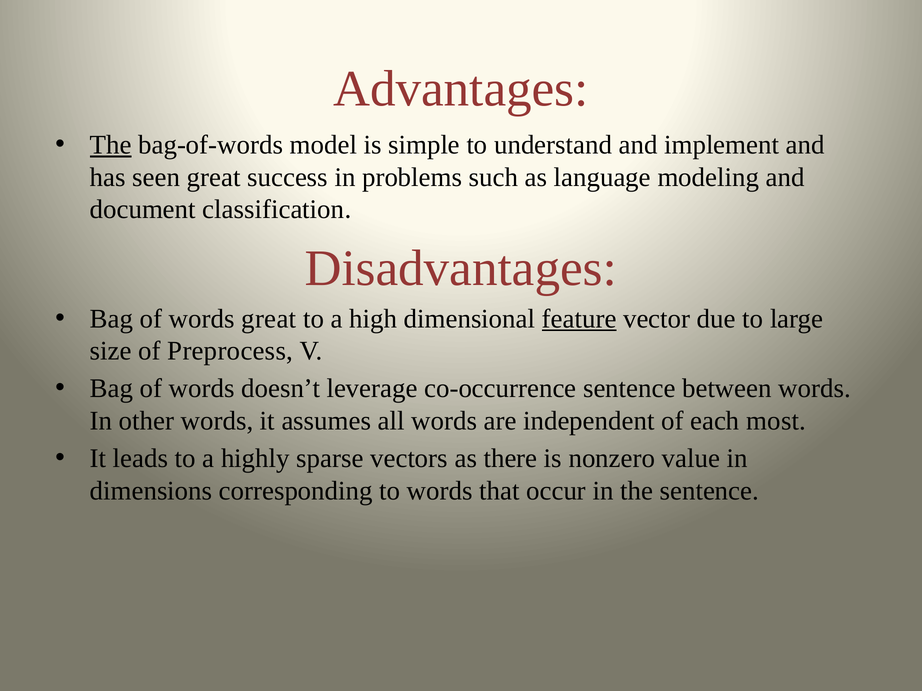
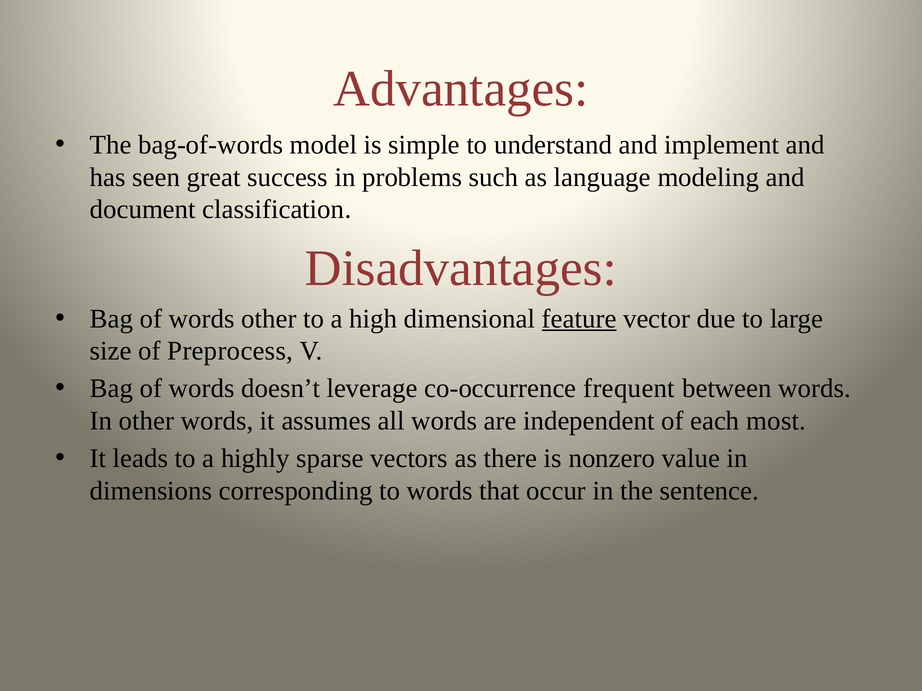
The underline: present -> none (111, 145)
words great: great -> other (269, 319)
co-occurrence sentence: sentence -> frequent (629, 389)
